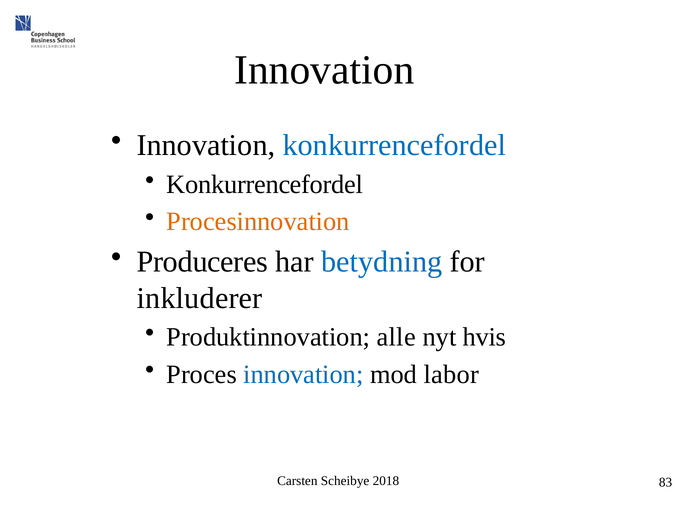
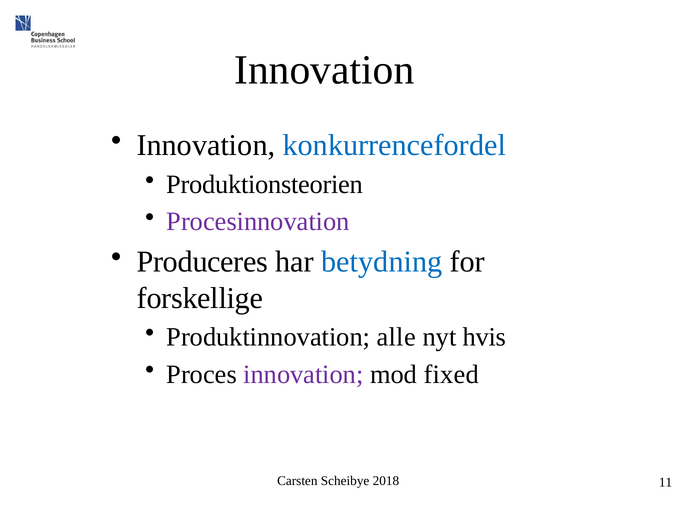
Konkurrencefordel: Konkurrencefordel -> Produktionsteorien (265, 185)
Procesinnovation colour: orange -> purple (258, 222)
inkluderer: inkluderer -> forskellige (200, 298)
innovation colour: blue -> purple (303, 374)
labor: labor -> fixed (451, 374)
83: 83 -> 11 (666, 483)
